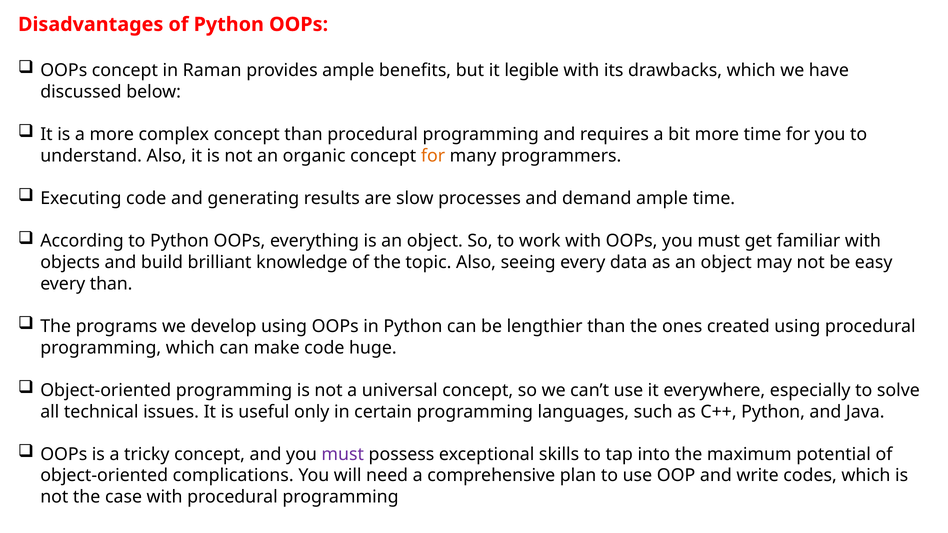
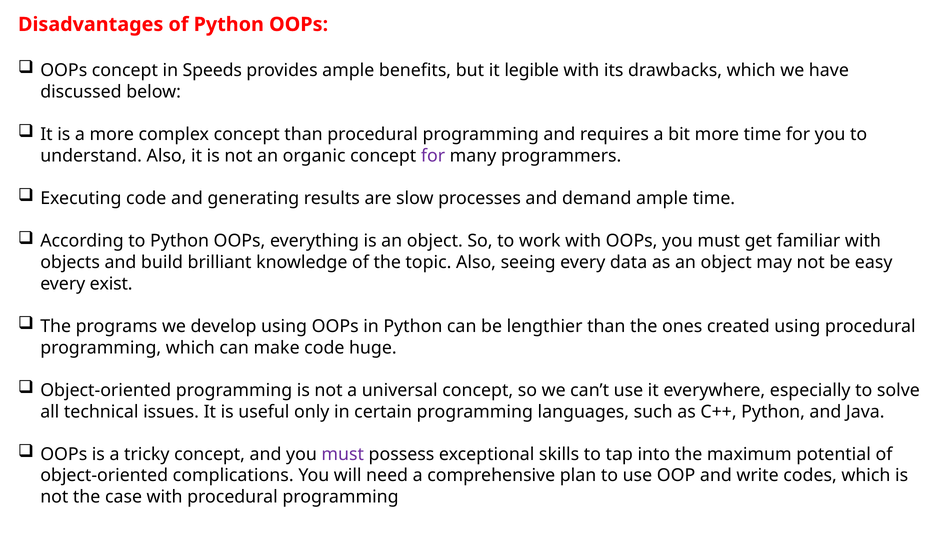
Raman: Raman -> Speeds (212, 71)
for colour: orange -> purple (433, 156)
every than: than -> exist (111, 284)
